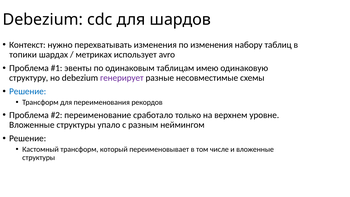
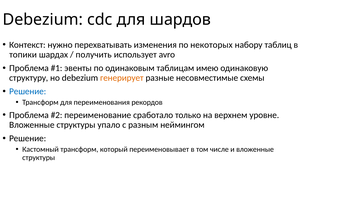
по изменения: изменения -> некоторых (211, 45)
метриках: метриках -> получить (94, 55)
генерирует colour: purple -> orange (122, 78)
